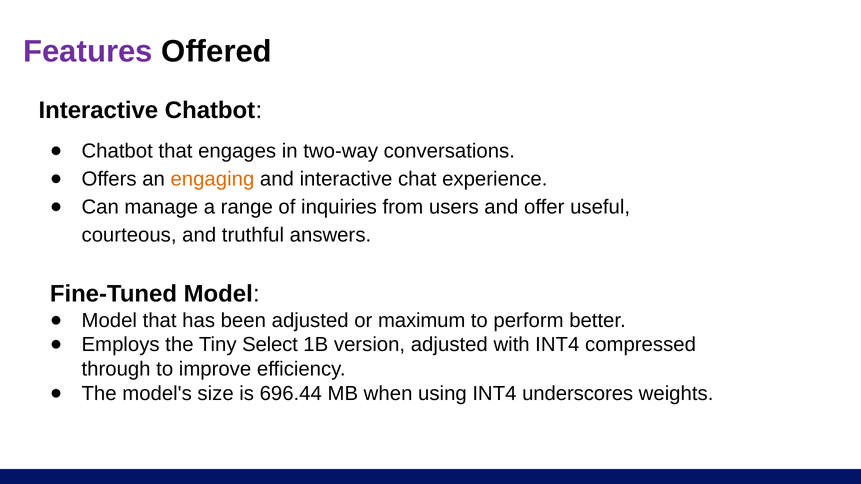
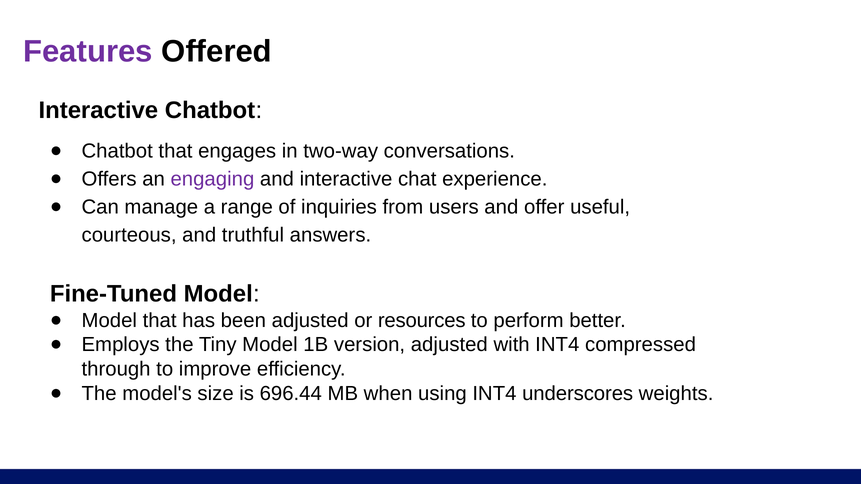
engaging colour: orange -> purple (212, 179)
maximum: maximum -> resources (422, 321)
Tiny Select: Select -> Model (270, 345)
